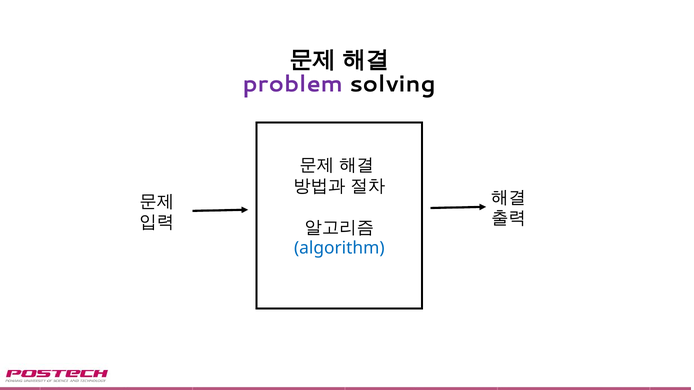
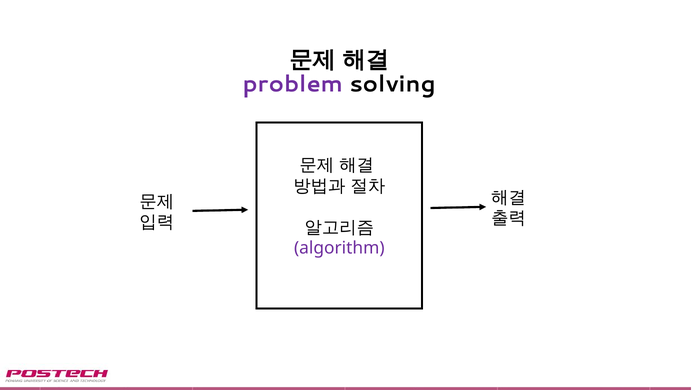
algorithm colour: blue -> purple (339, 248)
